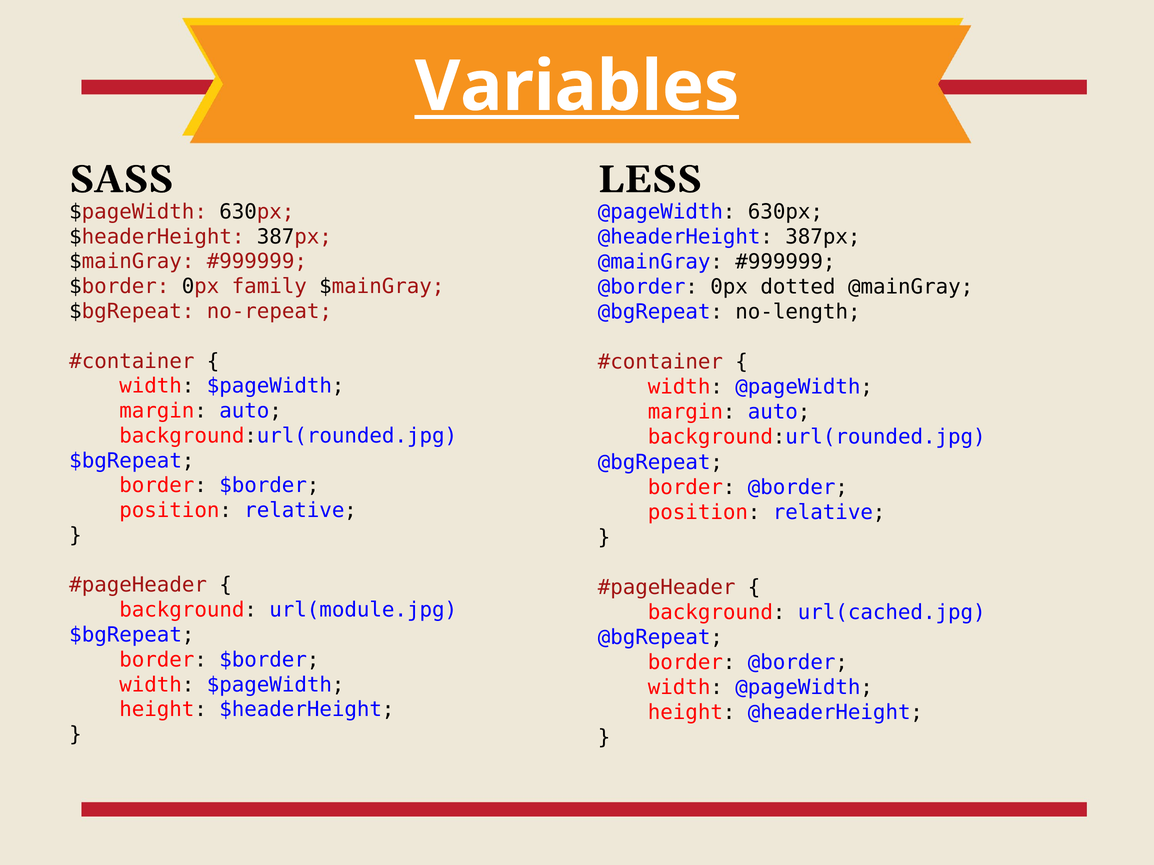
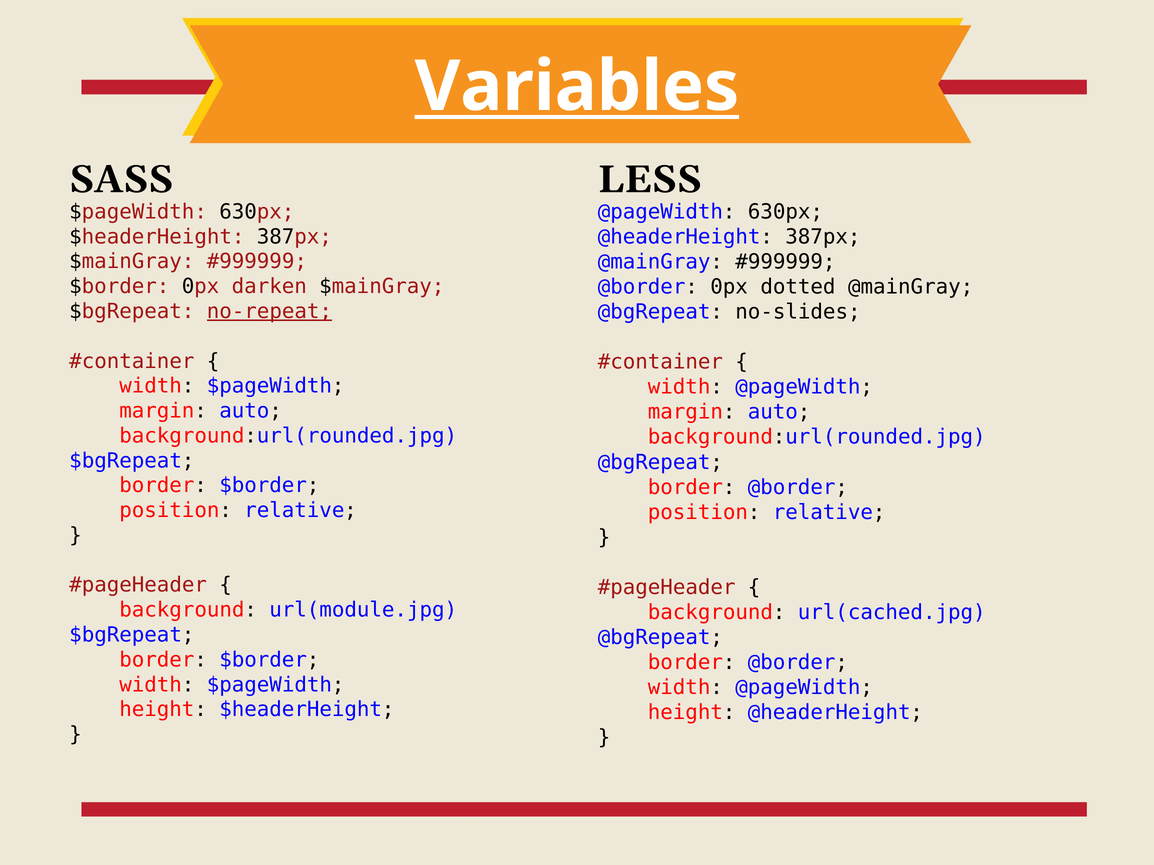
family: family -> darken (269, 287)
no-repeat underline: none -> present (269, 312)
no-length: no-length -> no-slides (798, 312)
